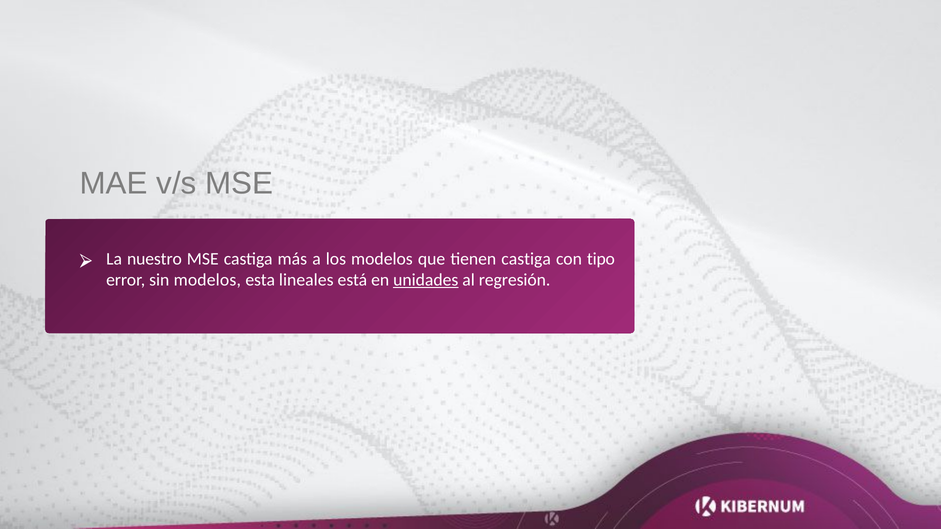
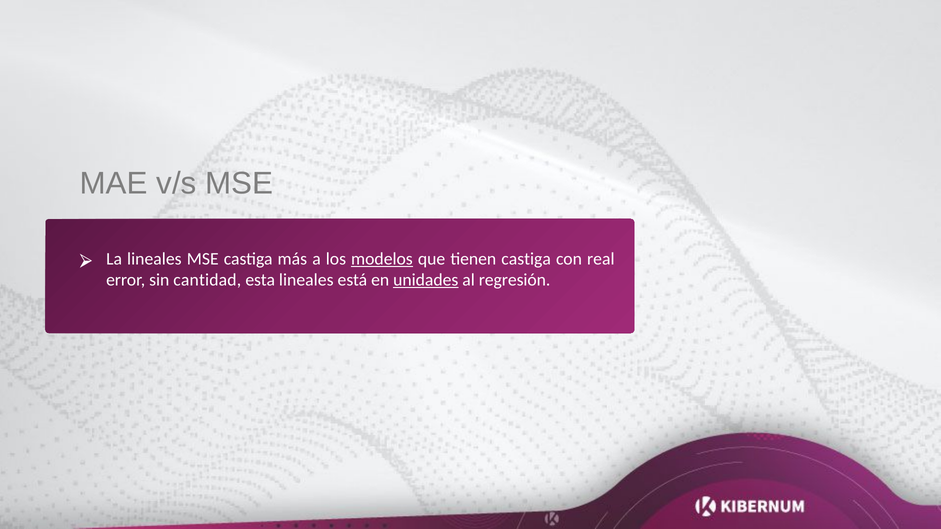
La nuestro: nuestro -> lineales (154, 259)
modelos underline: none -> present (382, 259)
tipo: tipo -> real (601, 259)
sin modelos: modelos -> cantidad (207, 280)
